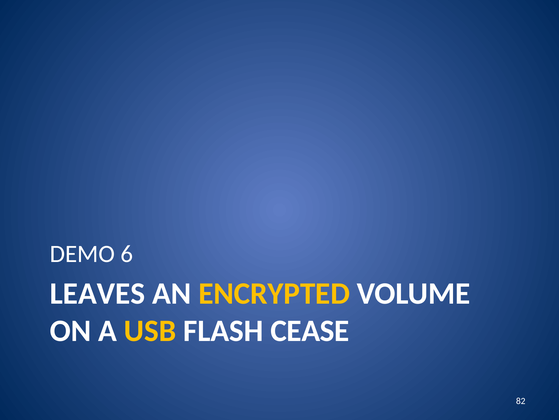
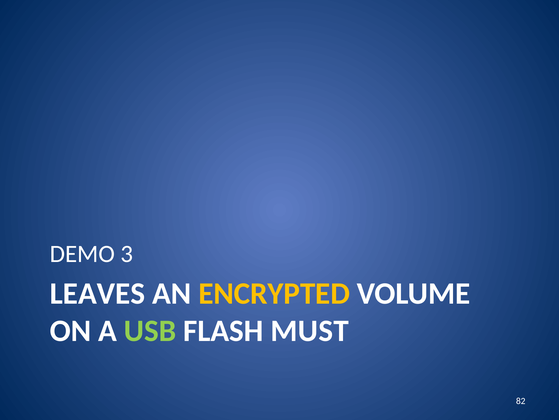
6: 6 -> 3 (127, 253)
USB colour: yellow -> light green (150, 330)
CEASE: CEASE -> MUST (310, 330)
